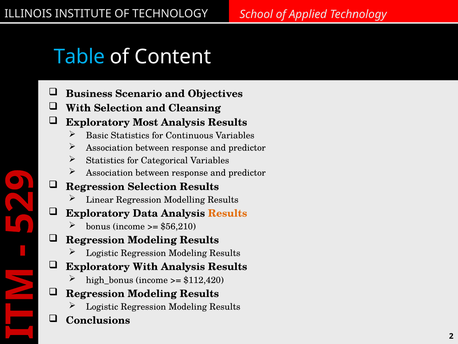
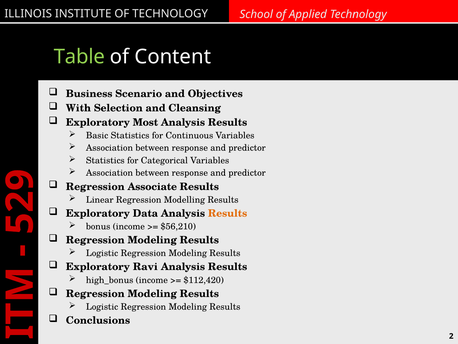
Table colour: light blue -> light green (79, 57)
Regression Selection: Selection -> Associate (152, 186)
Exploratory With: With -> Ravi (145, 267)
